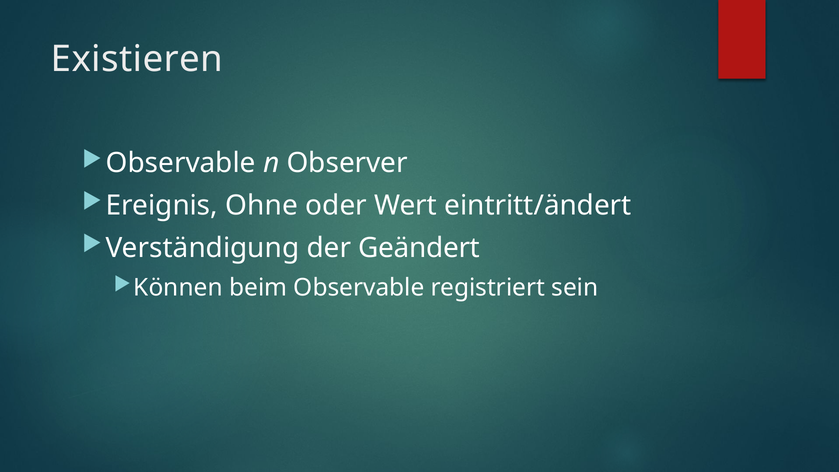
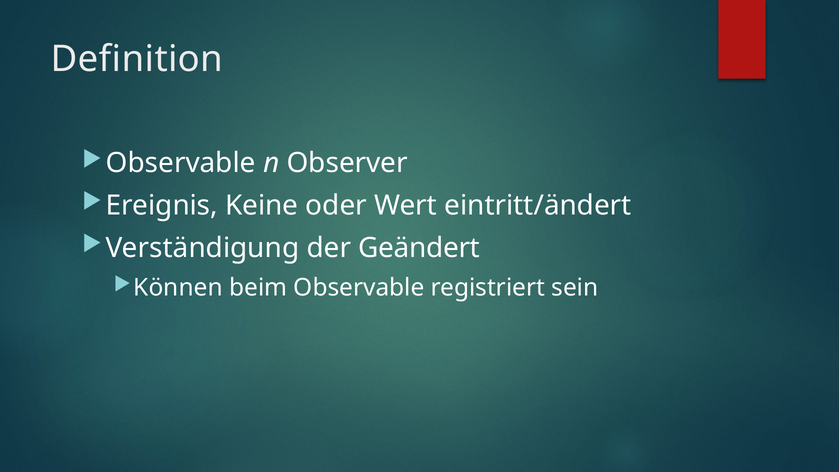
Existieren: Existieren -> Definition (137, 59)
Ohne: Ohne -> Keine (262, 205)
